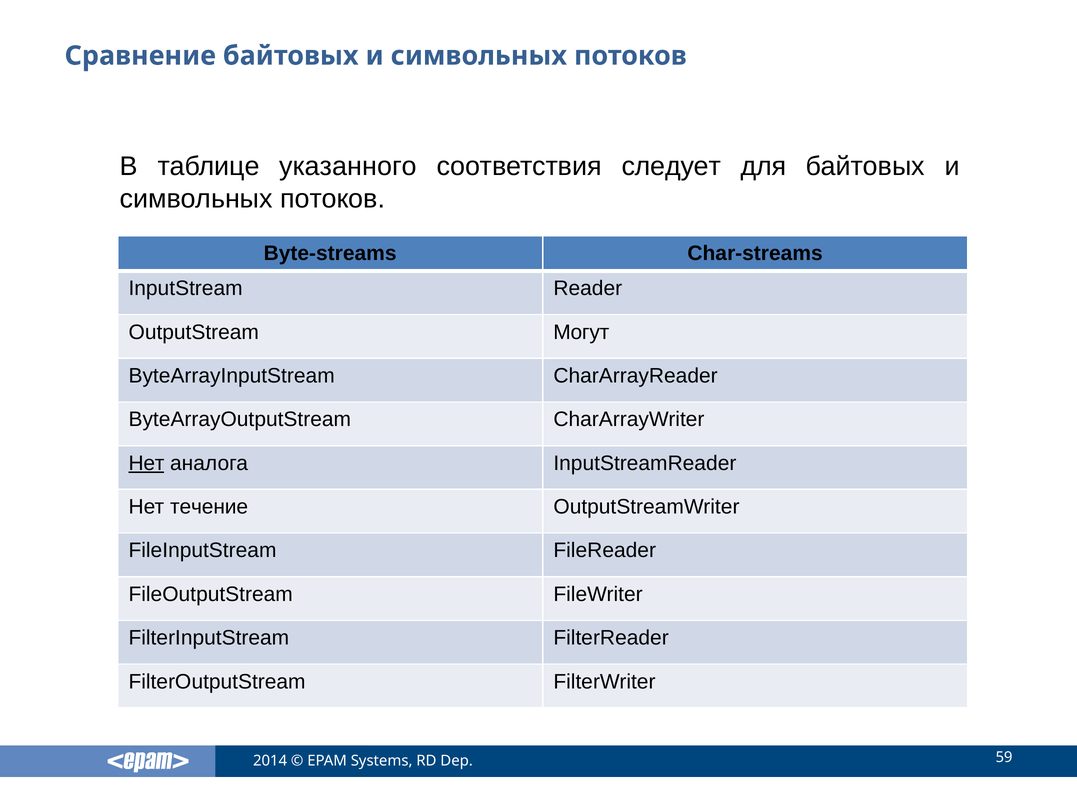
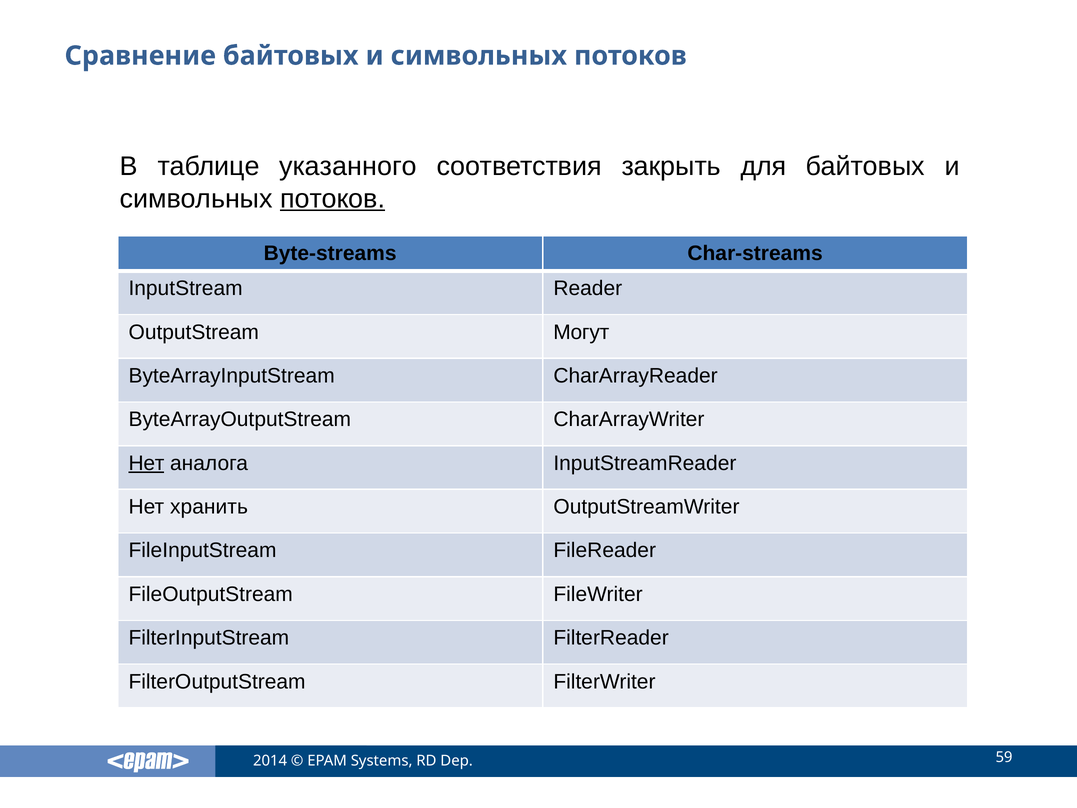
следует: следует -> закрыть (671, 166)
потоков underline: none -> present (333, 199)
течение: течение -> хранить (209, 507)
